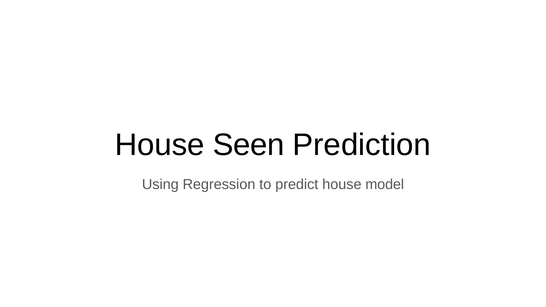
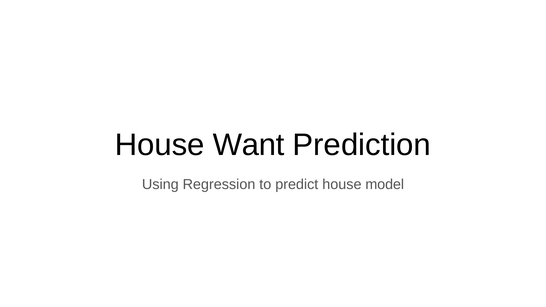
Seen: Seen -> Want (249, 145)
